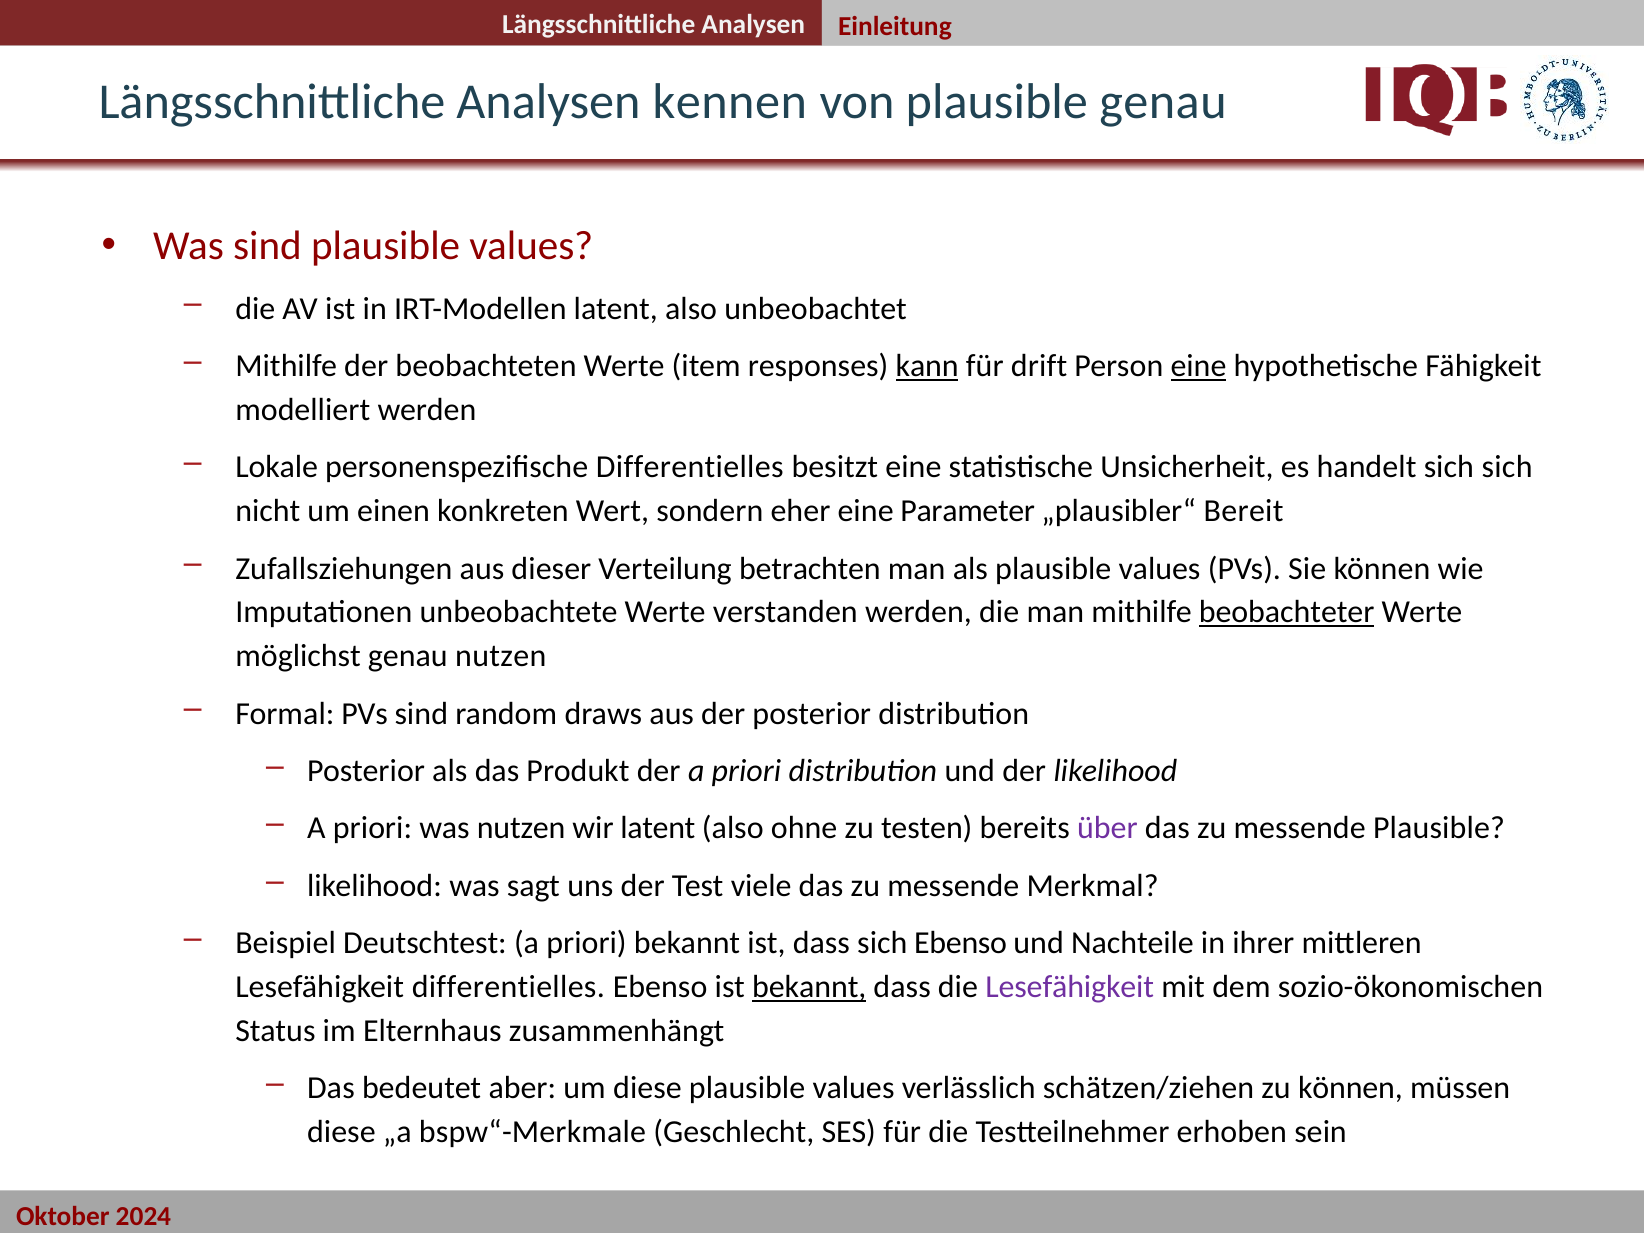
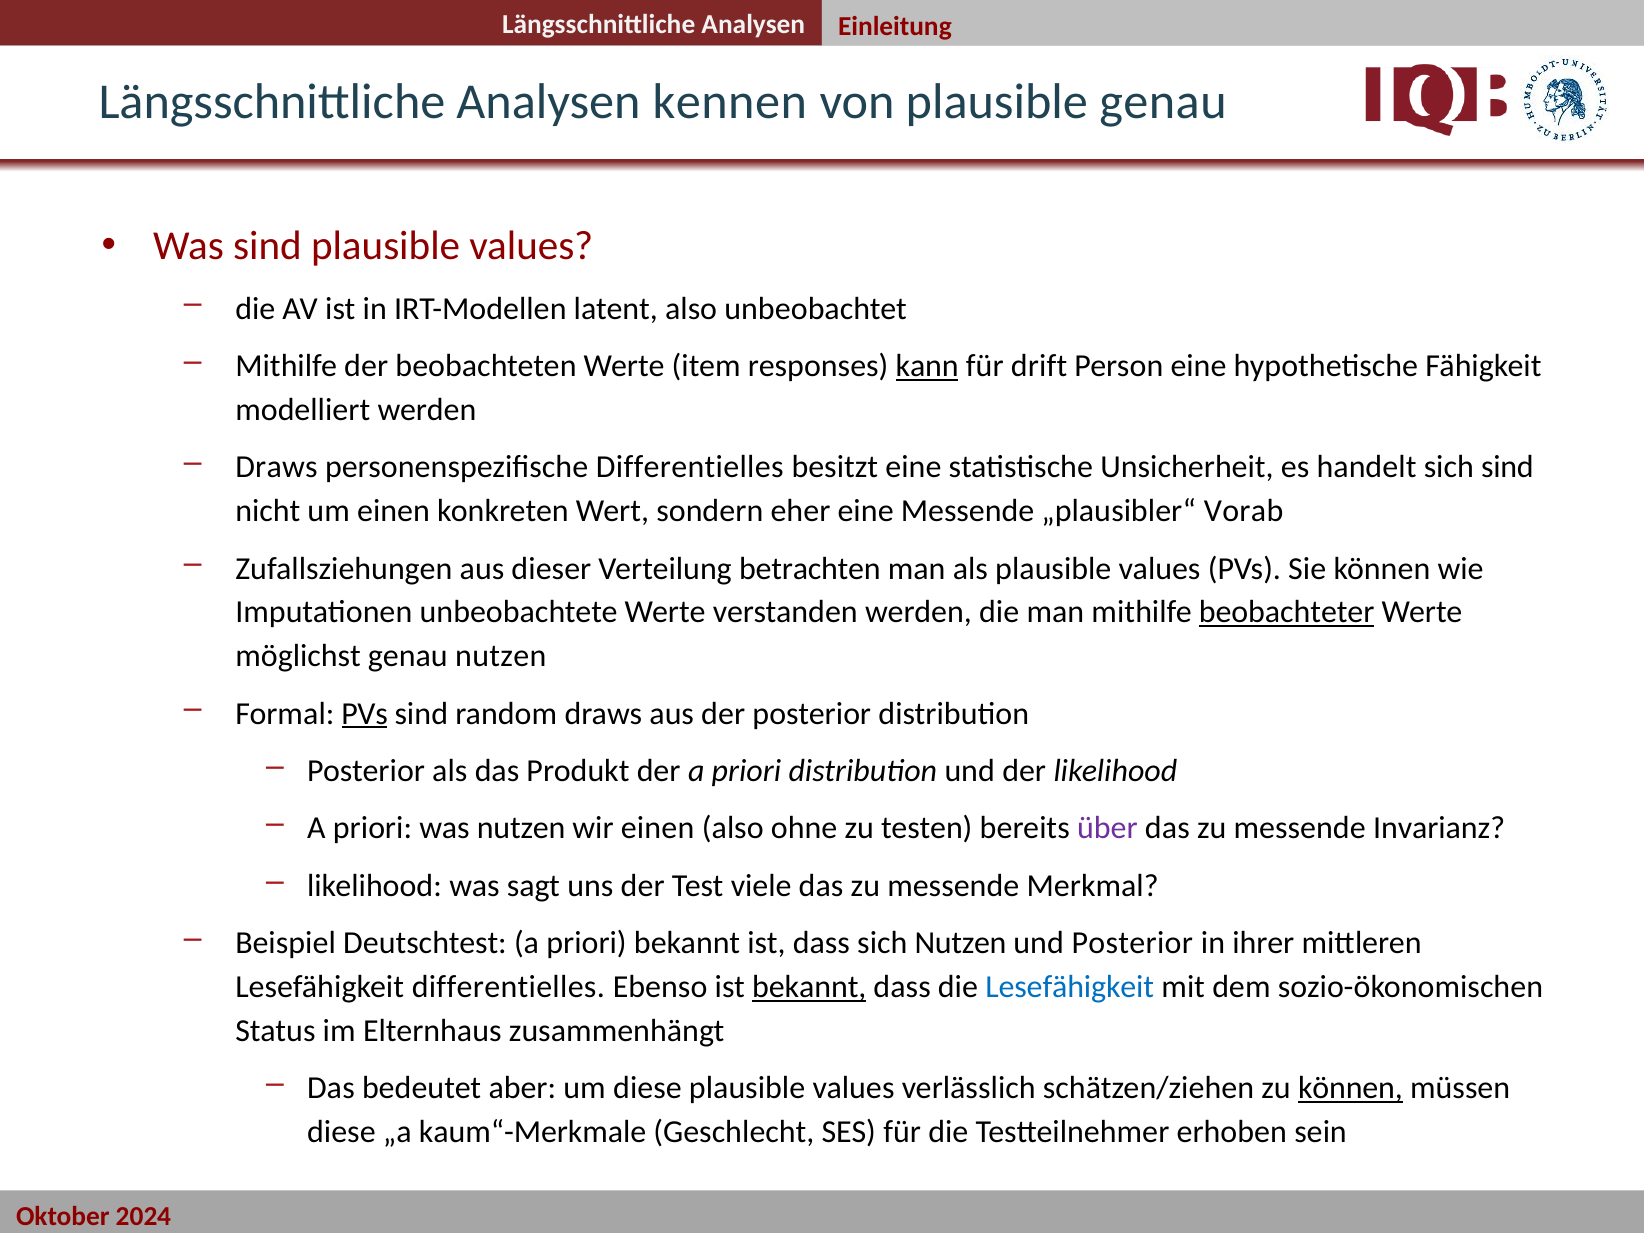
eine underline: present -> none (1198, 366)
Lokale: Lokale -> Draws (277, 467)
sich sich: sich -> sind (1507, 467)
eine Parameter: Parameter -> Messende (968, 511)
Bereit: Bereit -> Vorab (1244, 511)
PVs underline: none -> present (365, 713)
wir latent: latent -> einen (658, 828)
messende Plausible: Plausible -> Invarianz (1439, 828)
sich Ebenso: Ebenso -> Nutzen (961, 943)
und Nachteile: Nachteile -> Posterior (1132, 943)
Lesefähigkeit colour: purple -> blue (1070, 987)
können underline: none -> present (1350, 1088)
bspw“-Merkmale: bspw“-Merkmale -> kaum“-Merkmale (533, 1132)
